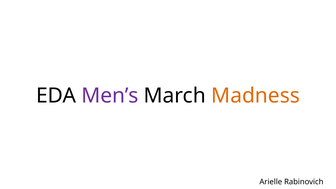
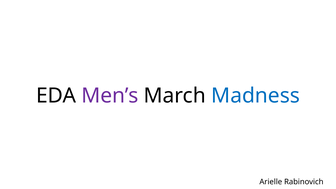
Madness colour: orange -> blue (256, 96)
